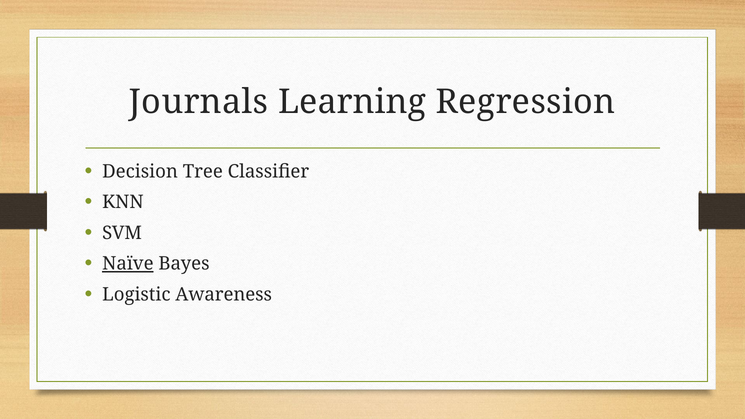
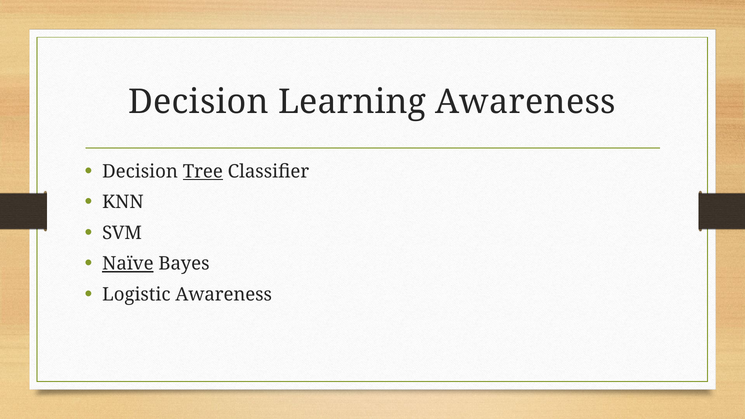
Journals: Journals -> Decision (199, 102)
Learning Regression: Regression -> Awareness (525, 102)
Tree underline: none -> present (203, 172)
